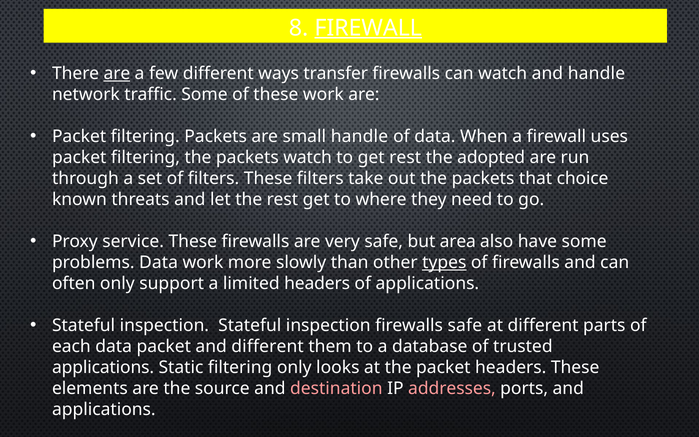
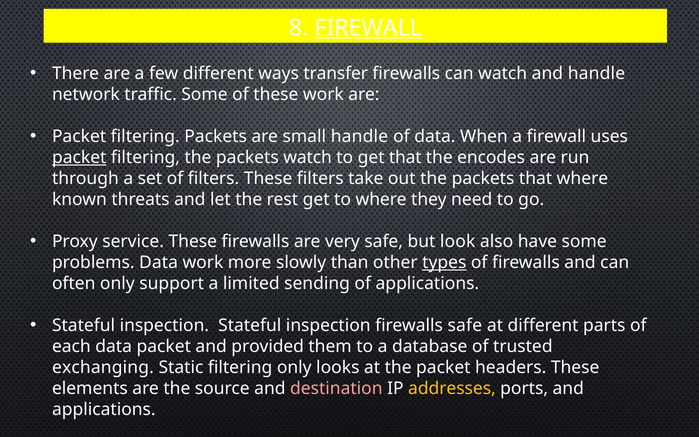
are underline: present -> none (117, 74)
packet underline: none -> present (79, 157)
get rest: rest -> that (405, 157)
adopted: adopted -> encodes (491, 157)
that choice: choice -> where (582, 178)
area: area -> look (458, 241)
limited headers: headers -> sending (317, 283)
and different: different -> provided (268, 346)
applications: applications -> exchanging (103, 367)
addresses colour: pink -> yellow (452, 388)
